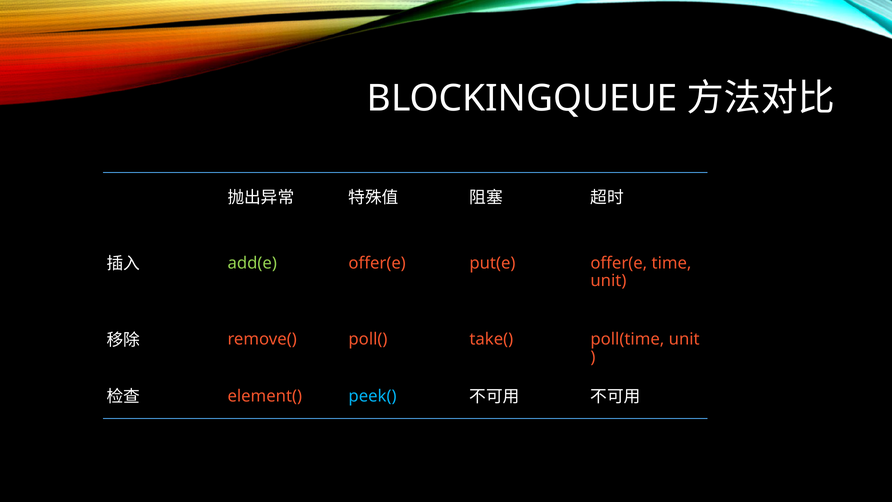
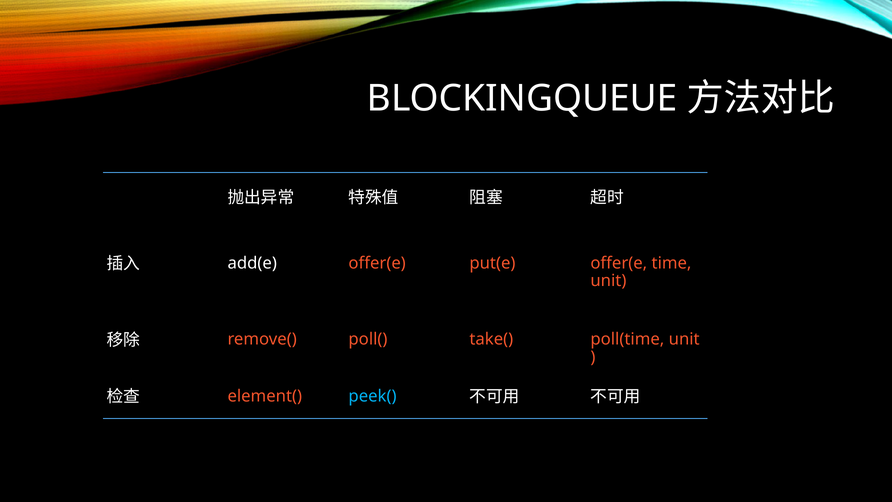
add(e colour: light green -> white (252, 263)
